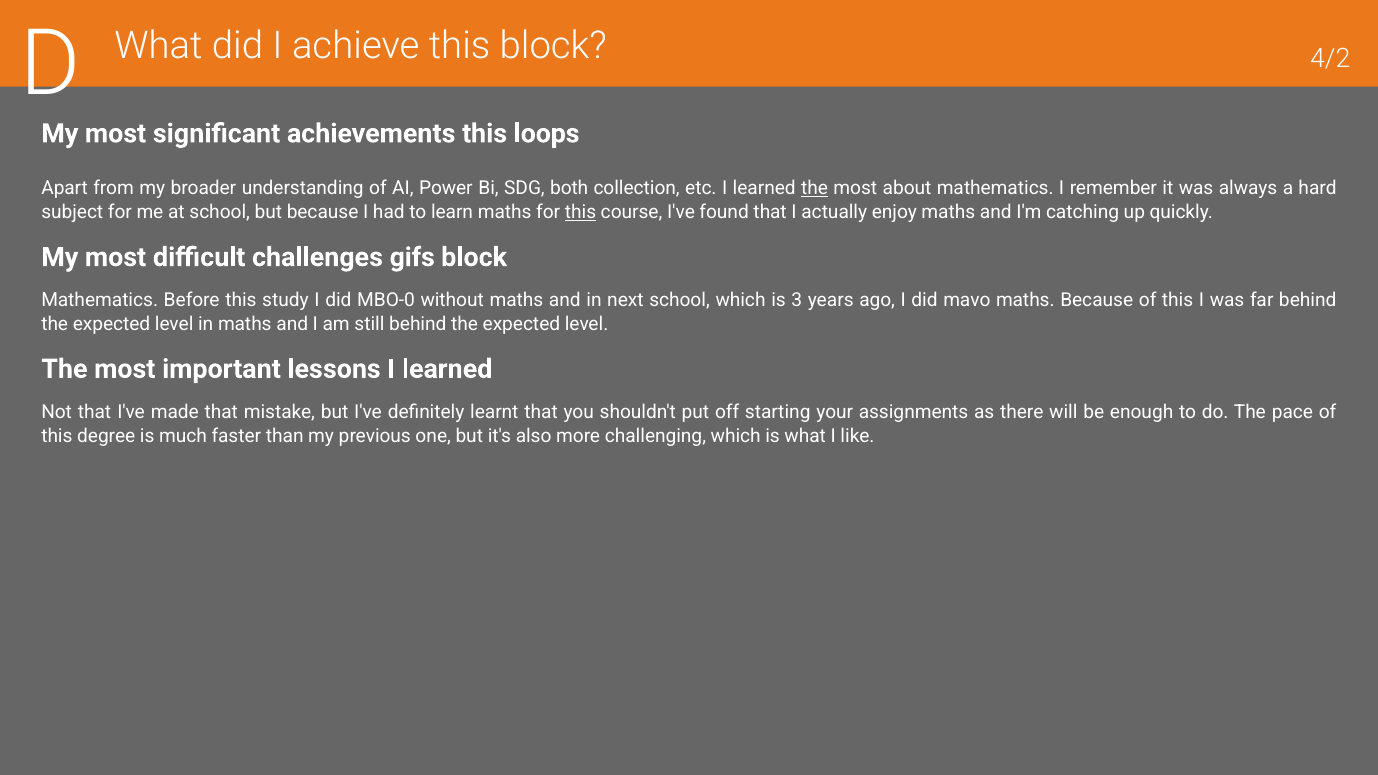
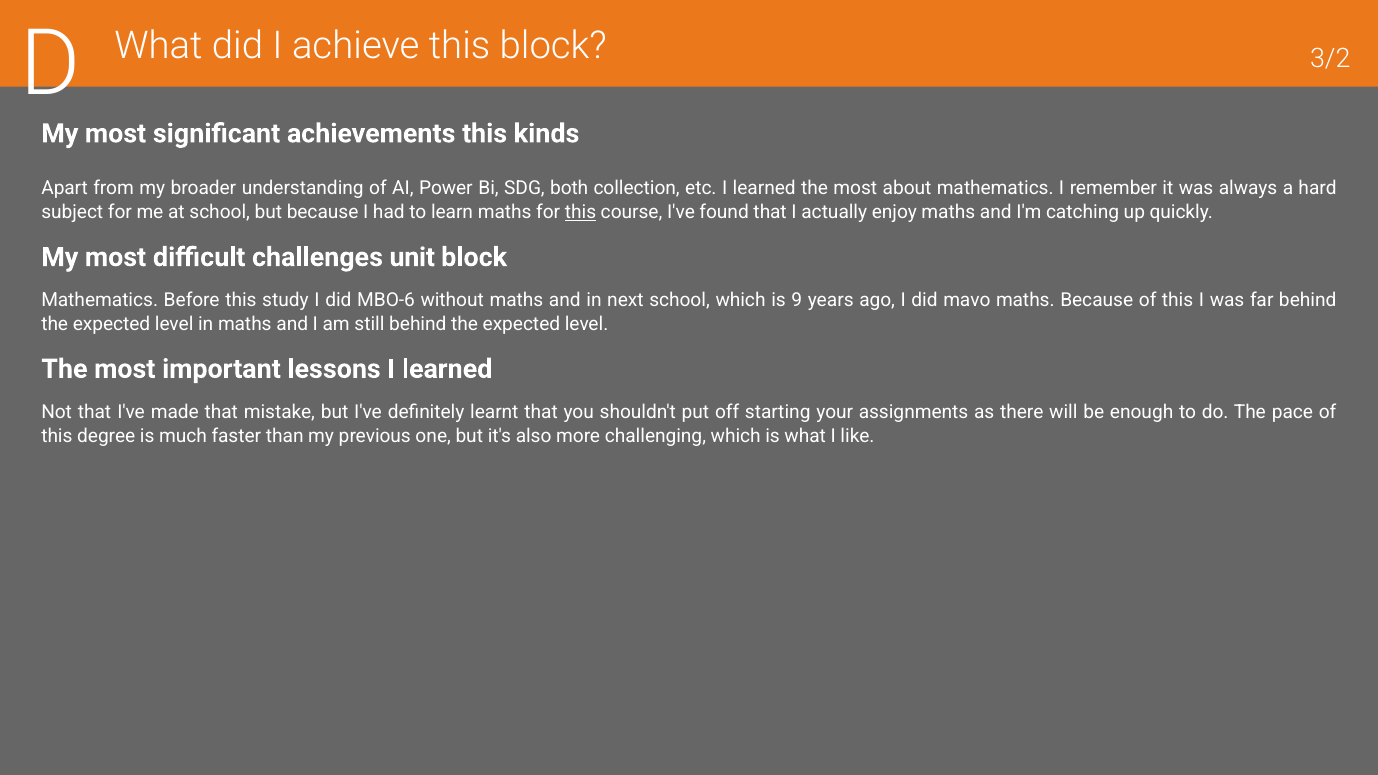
4/2: 4/2 -> 3/2 (1330, 58)
loops: loops -> kinds (547, 134)
the underline: present -> none (815, 189)
gifs: gifs -> unit (412, 257)
MBO-0: MBO-0 -> MBO-6 (386, 300)
3: 3 -> 9 (797, 300)
